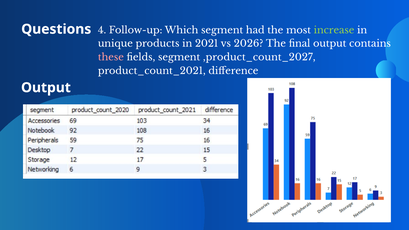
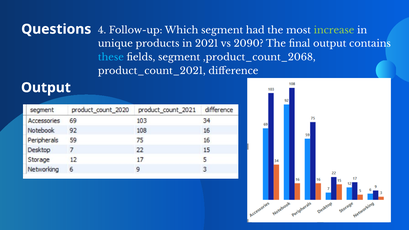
2026: 2026 -> 2090 (249, 44)
these colour: pink -> light blue (111, 57)
,product_count_2027: ,product_count_2027 -> ,product_count_2068 (259, 57)
